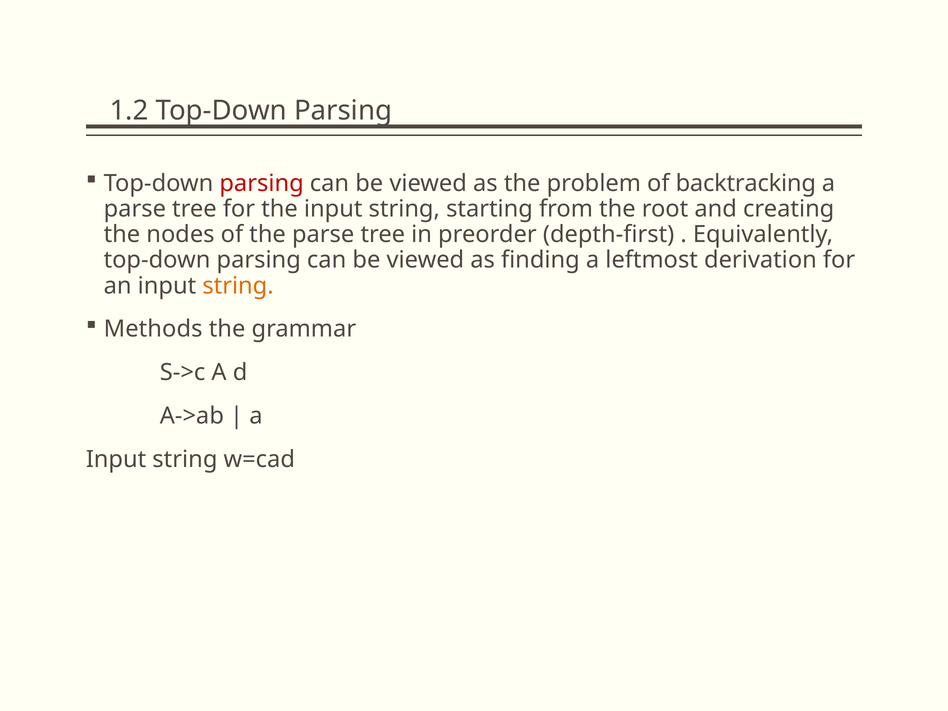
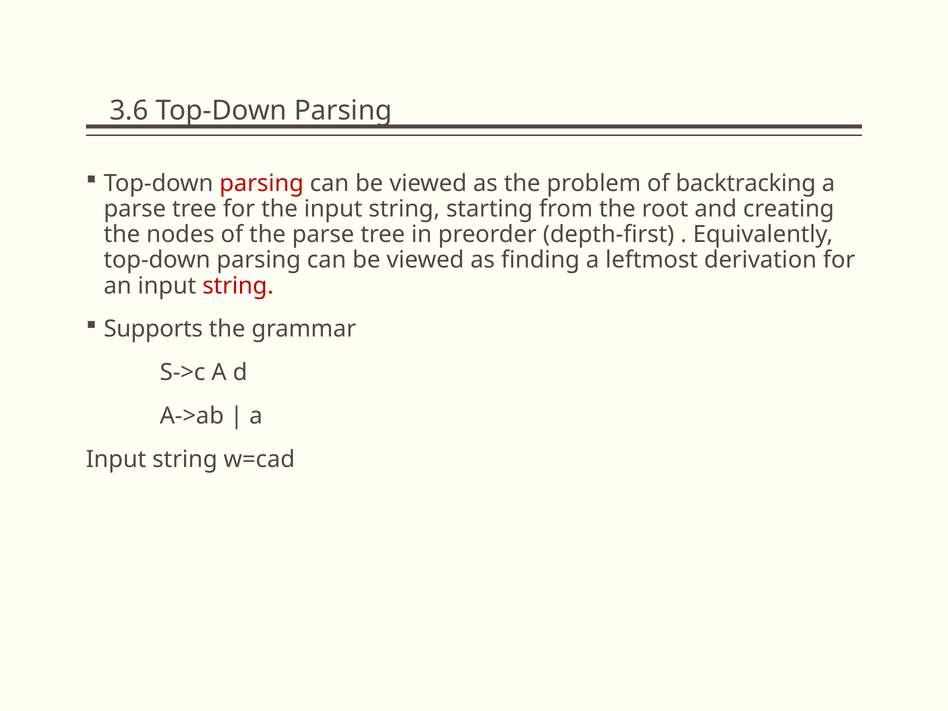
1.2: 1.2 -> 3.6 (129, 111)
string colour: orange -> red (238, 286)
Methods: Methods -> Supports (153, 329)
